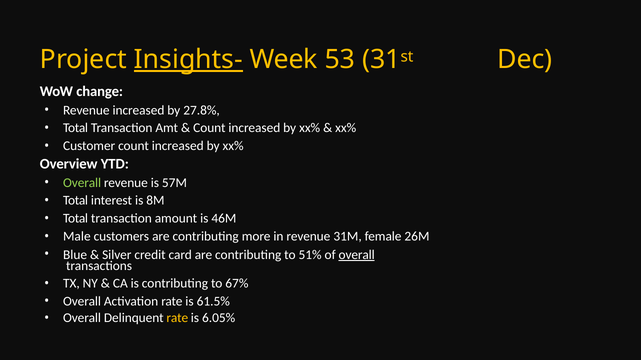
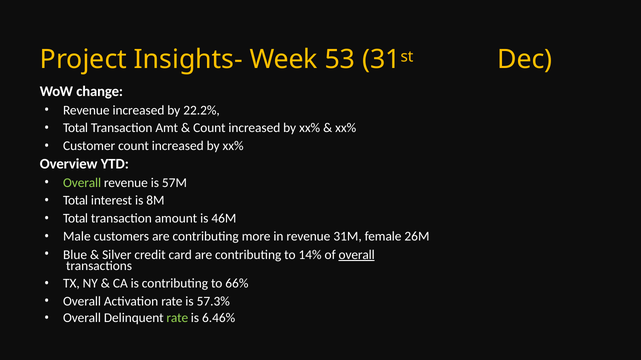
Insights- underline: present -> none (188, 60)
27.8%: 27.8% -> 22.2% (202, 110)
51%: 51% -> 14% (310, 255)
67%: 67% -> 66% (237, 284)
61.5%: 61.5% -> 57.3% (213, 302)
rate colour: yellow -> light green (177, 318)
6.05%: 6.05% -> 6.46% (219, 318)
